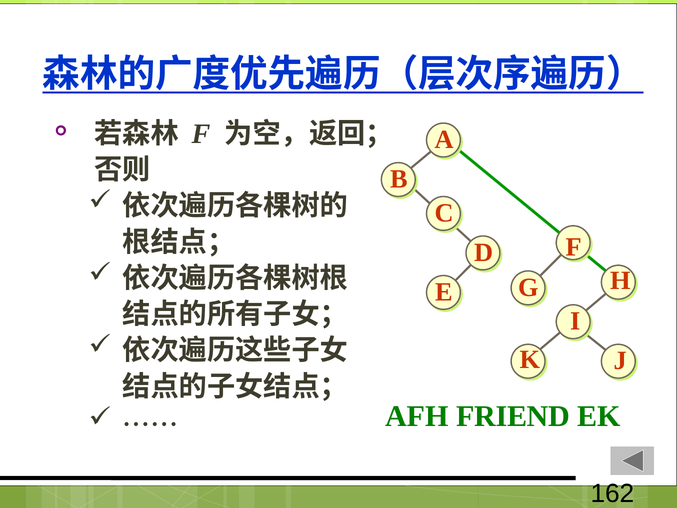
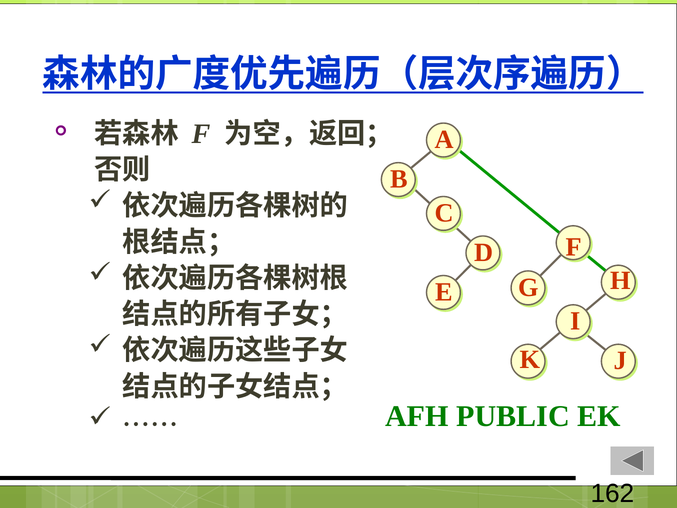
FRIEND: FRIEND -> PUBLIC (513, 416)
